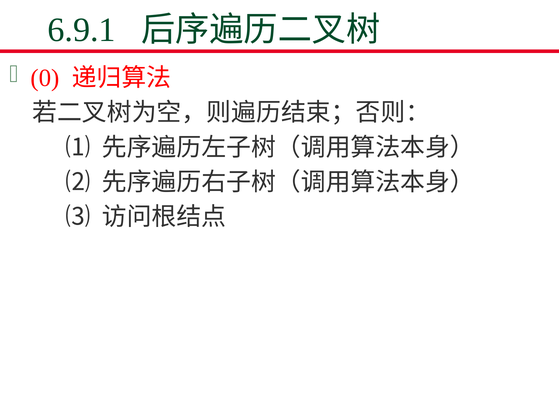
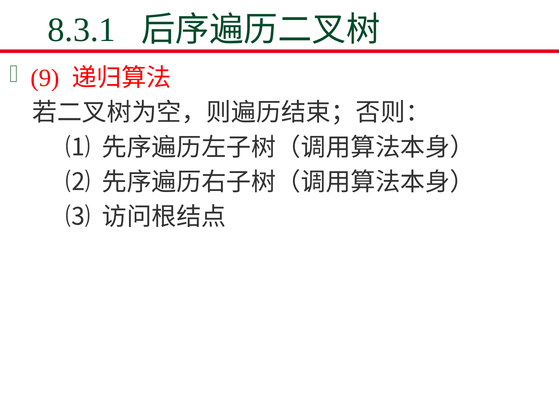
6.9.1: 6.9.1 -> 8.3.1 (82, 30)
0: 0 -> 9 (45, 78)
